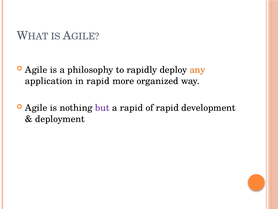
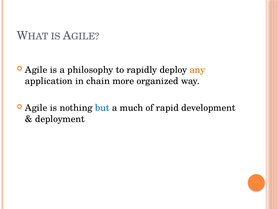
in rapid: rapid -> chain (98, 81)
but colour: purple -> blue (102, 108)
a rapid: rapid -> much (132, 108)
